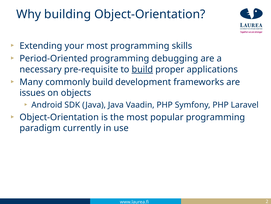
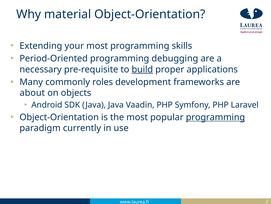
building: building -> material (68, 14)
commonly build: build -> roles (103, 82)
issues: issues -> about (32, 93)
programming underline: none -> present (215, 117)
